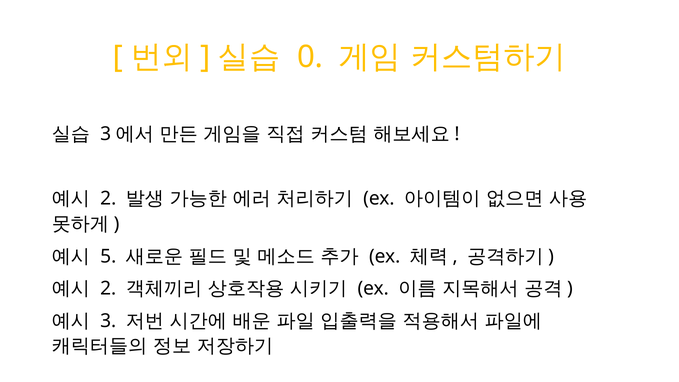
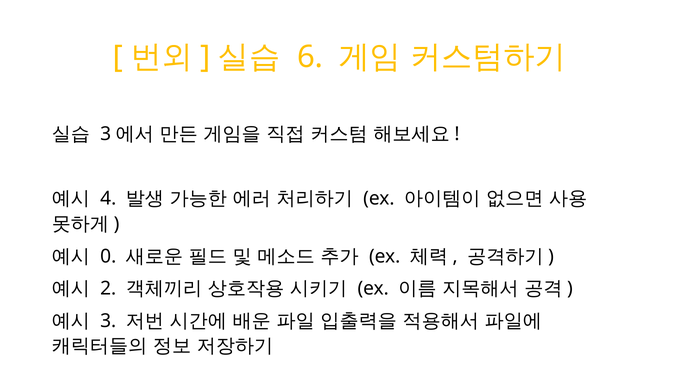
0: 0 -> 6 (310, 57)
2: 2 -> 4 (108, 199)
5: 5 -> 0 (108, 256)
